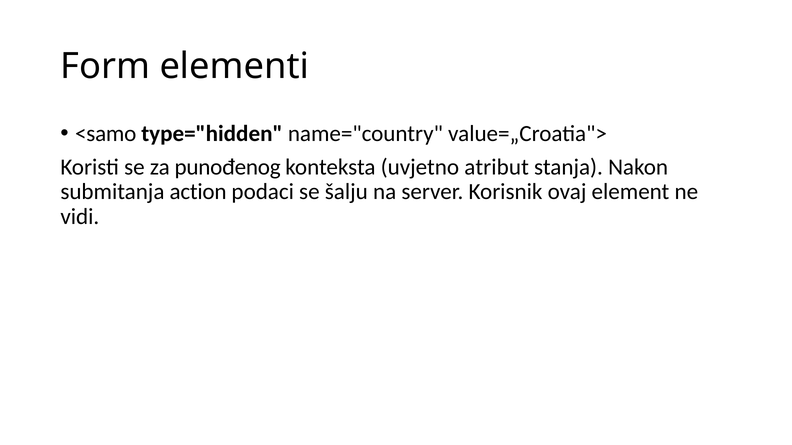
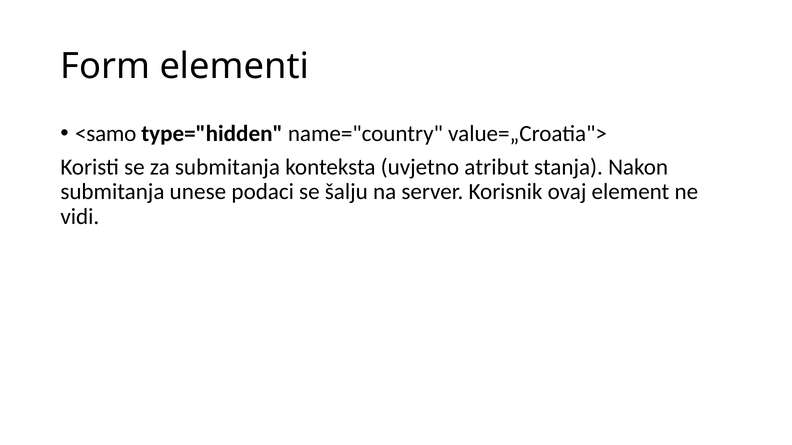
za punođenog: punođenog -> submitanja (227, 167)
action: action -> unese (198, 192)
